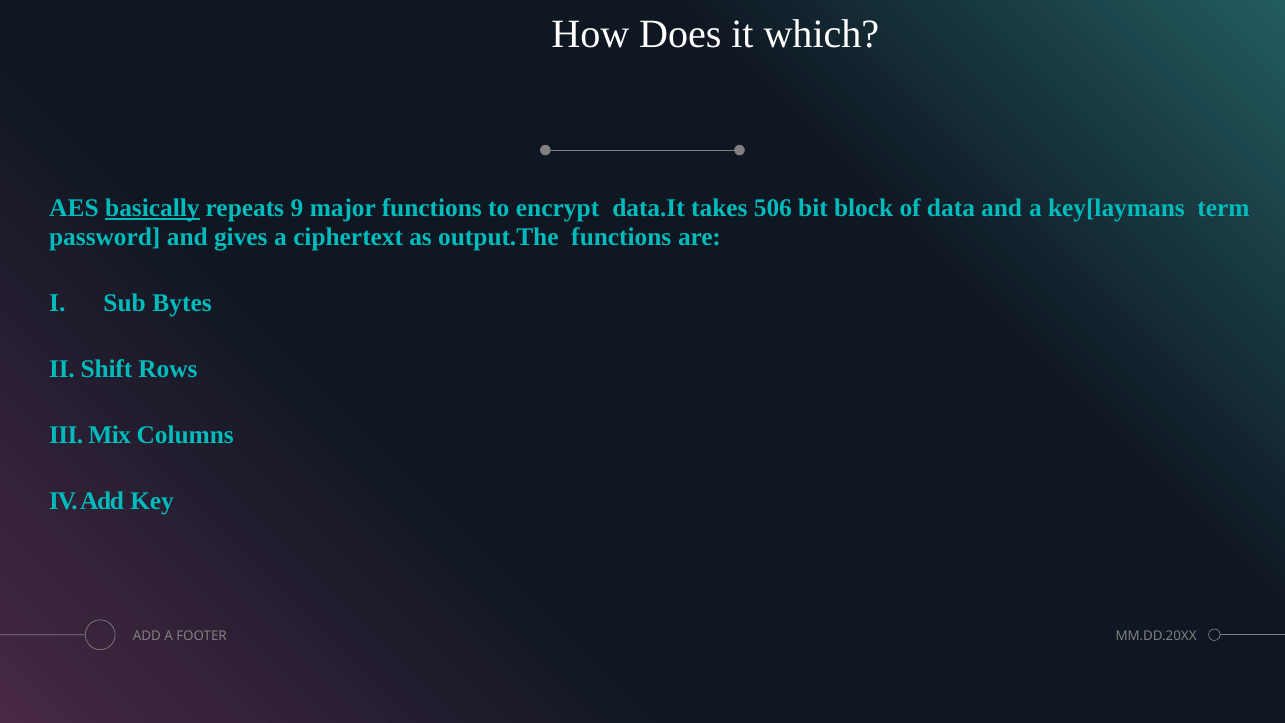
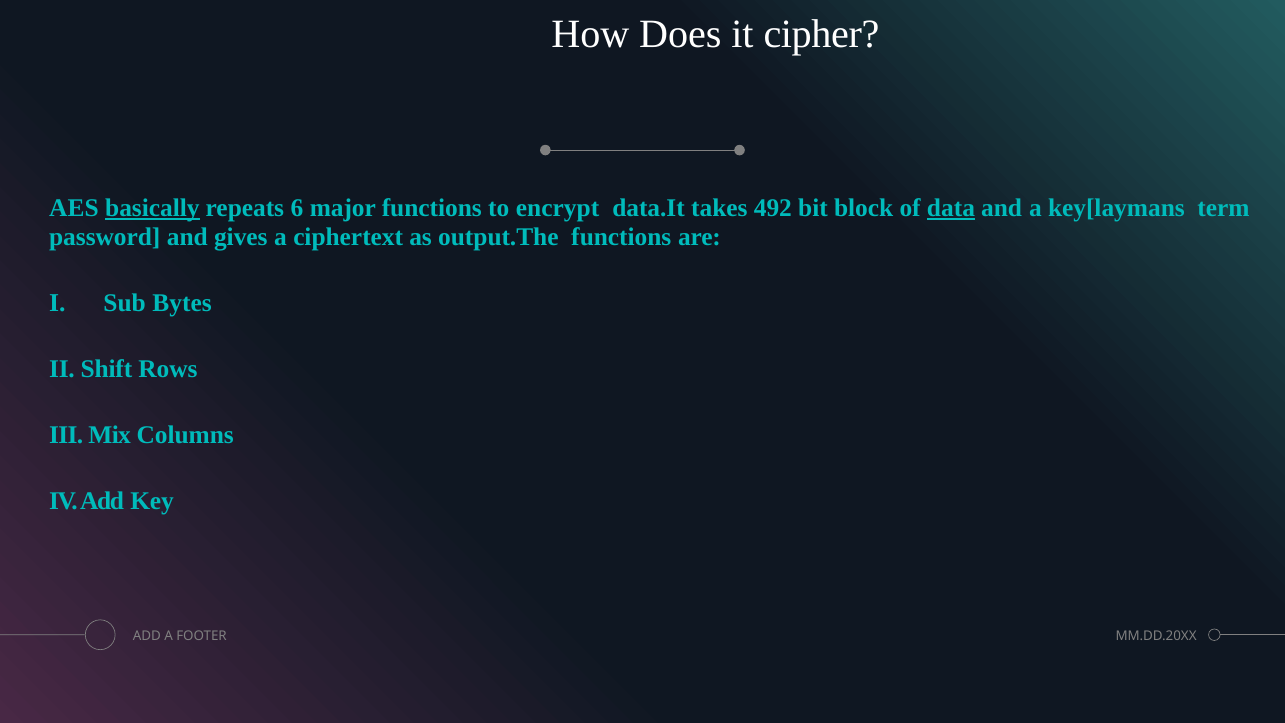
which: which -> cipher (821, 34)
9: 9 -> 6 (297, 208)
506: 506 -> 492 (773, 208)
data underline: none -> present (951, 208)
